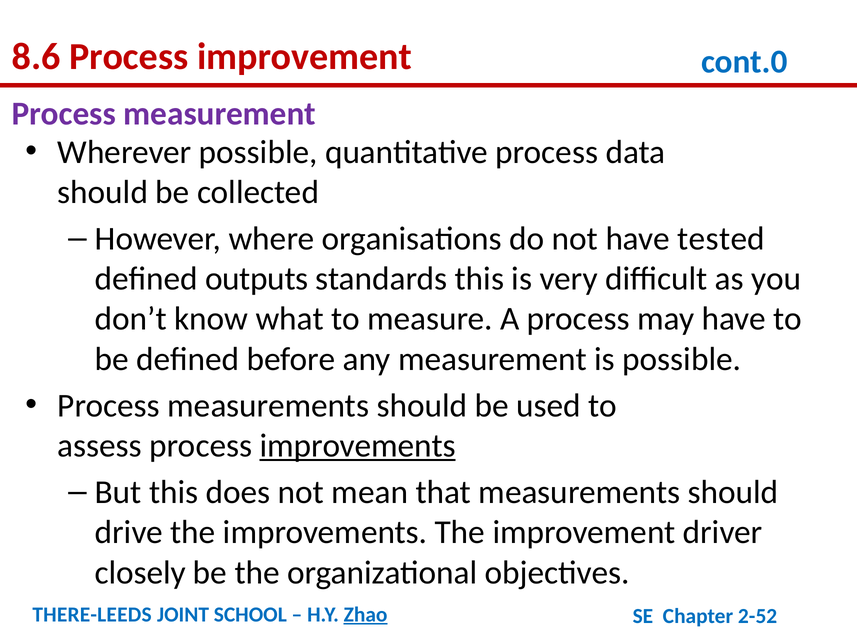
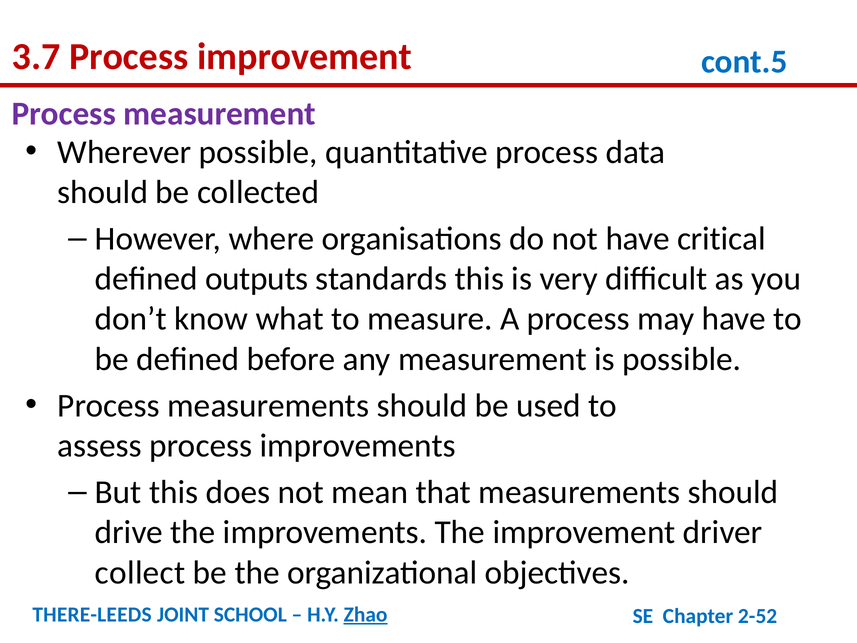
8.6: 8.6 -> 3.7 (36, 57)
cont.0: cont.0 -> cont.5 (744, 62)
tested: tested -> critical (721, 239)
improvements underline: present -> none (358, 446)
closely: closely -> collect (140, 572)
